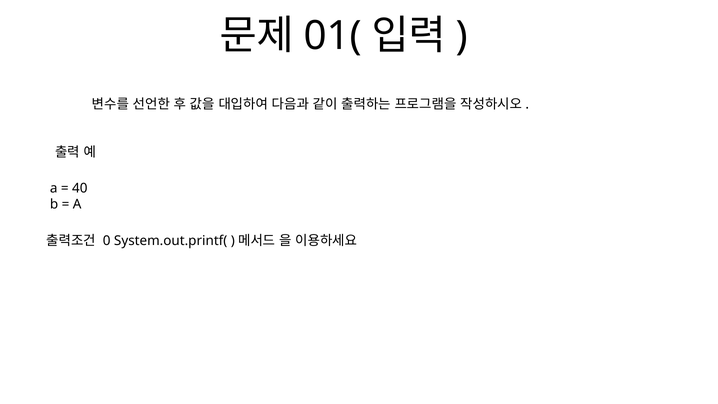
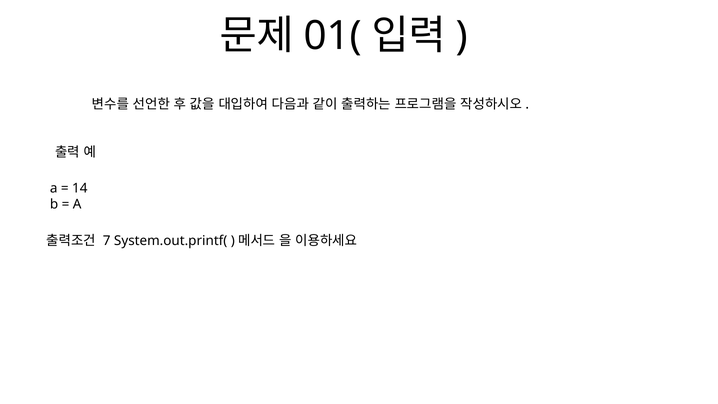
40: 40 -> 14 (80, 188)
0: 0 -> 7 (107, 241)
